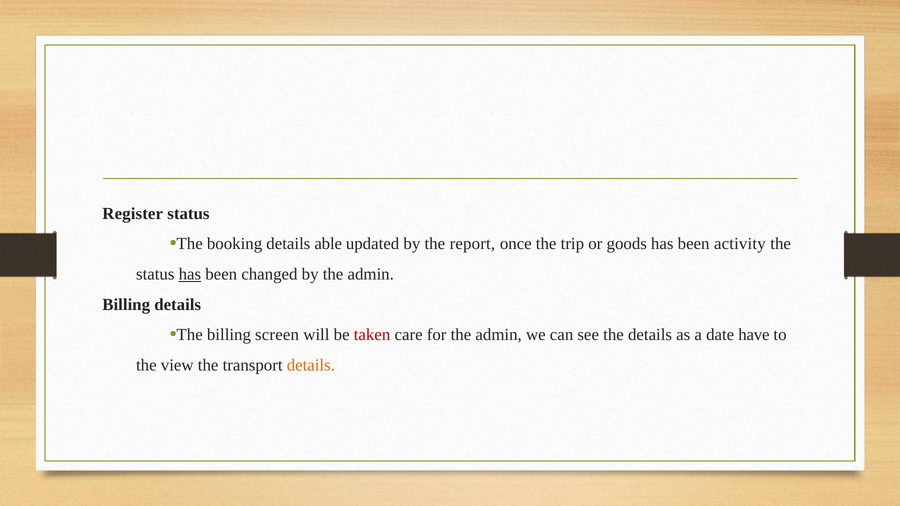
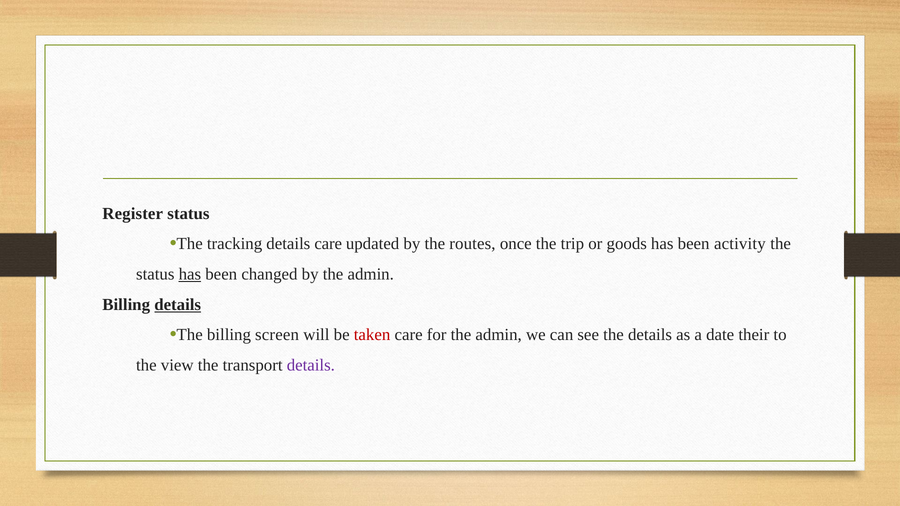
booking: booking -> tracking (235, 244)
details able: able -> care (328, 244)
report: report -> routes (472, 244)
details underline: none -> present (178, 305)
have: have -> their (754, 335)
details colour: orange -> purple (311, 365)
